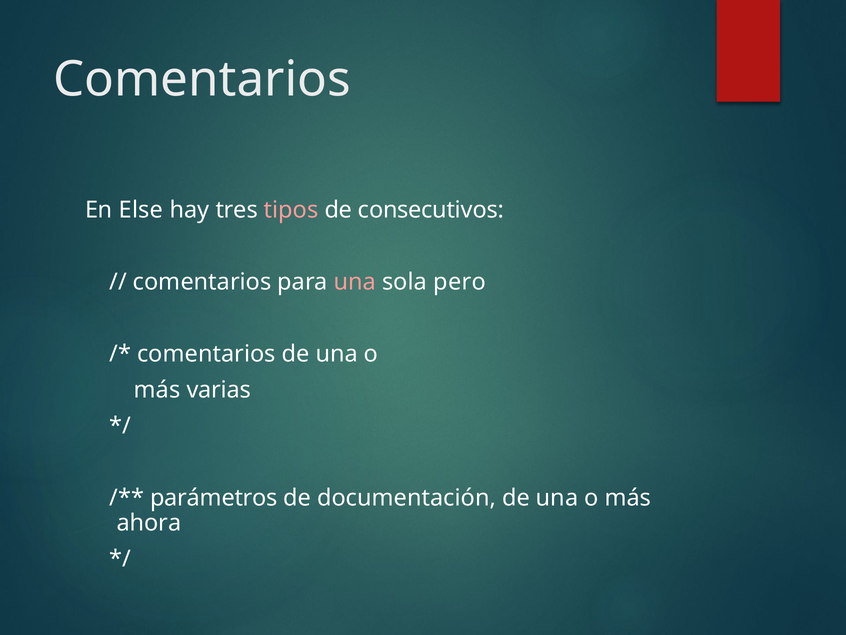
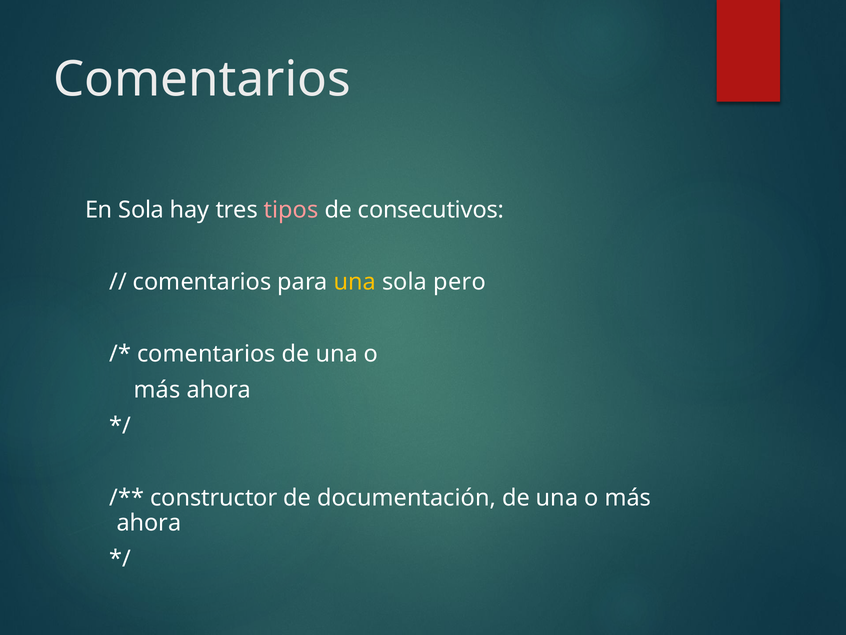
En Else: Else -> Sola (141, 210)
una colour: pink -> yellow (355, 282)
varias: varias -> ahora (219, 390)
parámetros: parámetros -> constructor (214, 497)
